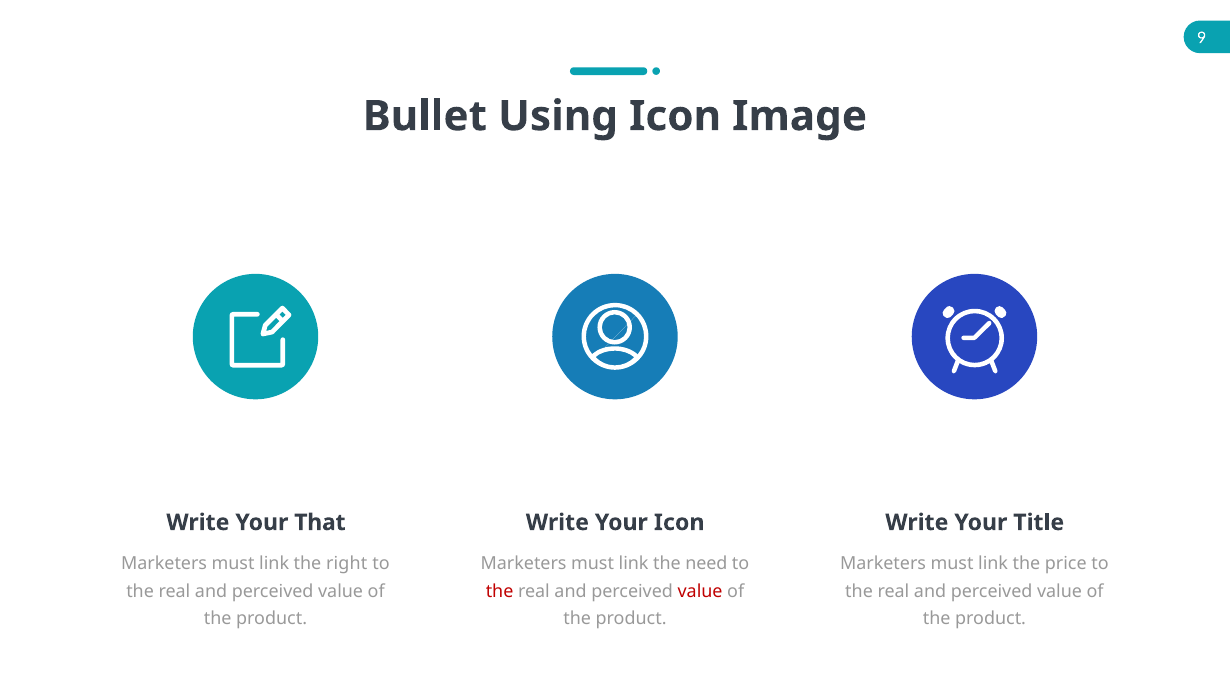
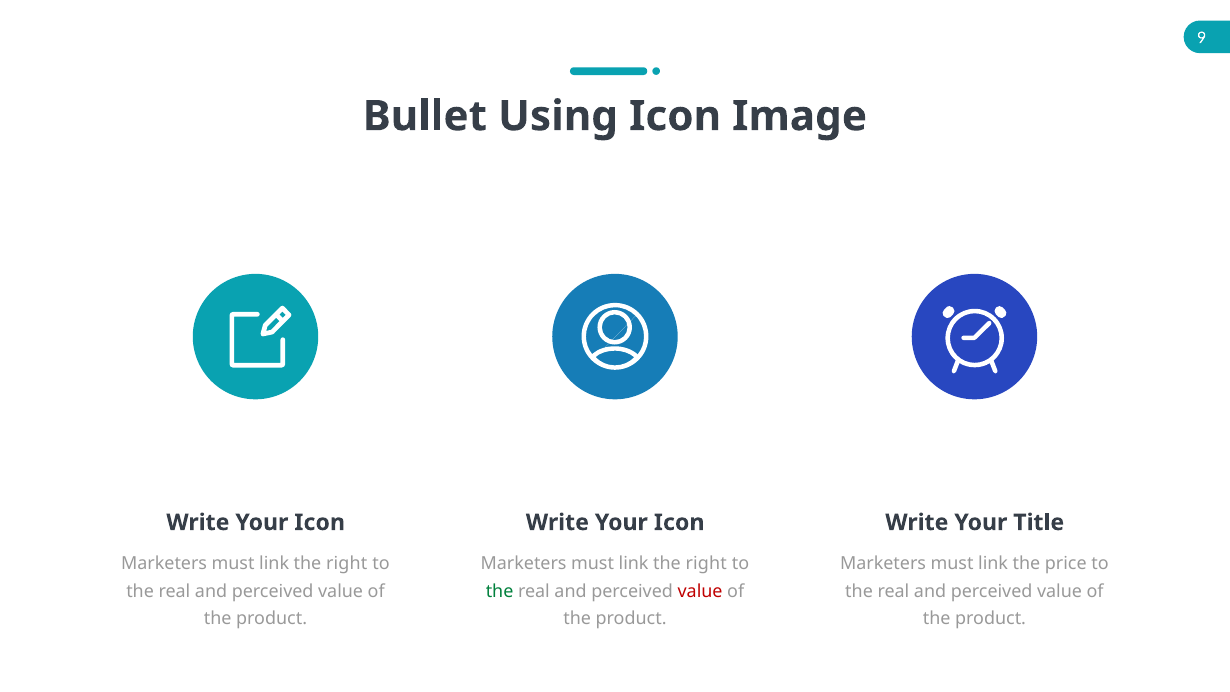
That: That -> Icon (320, 523)
need: need -> right (706, 564)
the colour: red -> green (500, 591)
